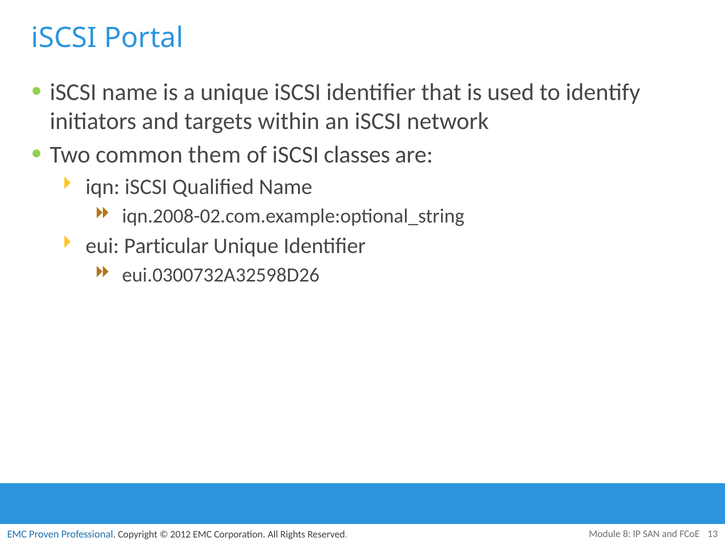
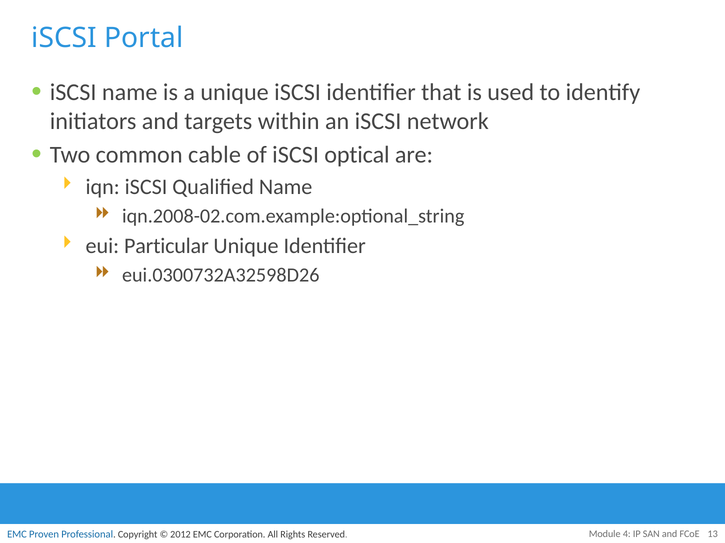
them: them -> cable (214, 155)
classes: classes -> optical (357, 155)
8: 8 -> 4 (627, 535)
